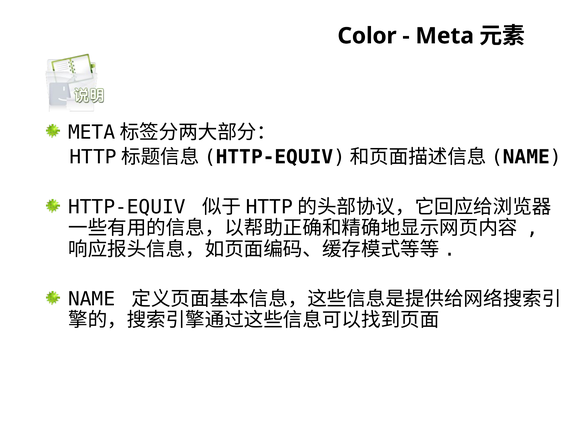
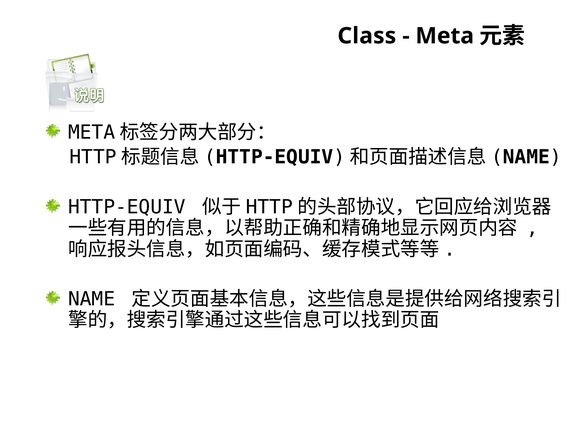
Color: Color -> Class (367, 36)
